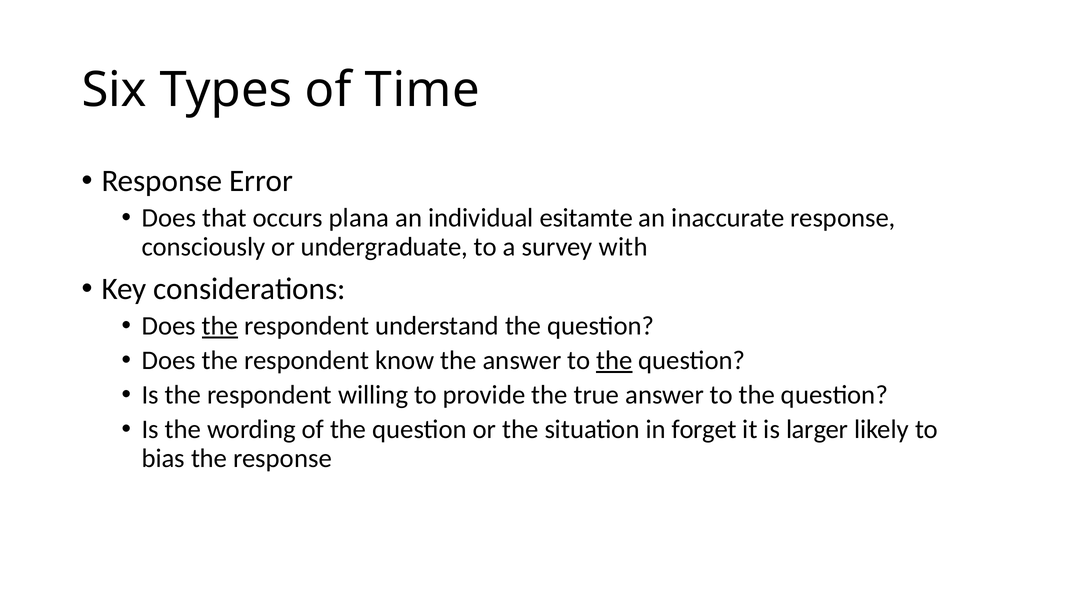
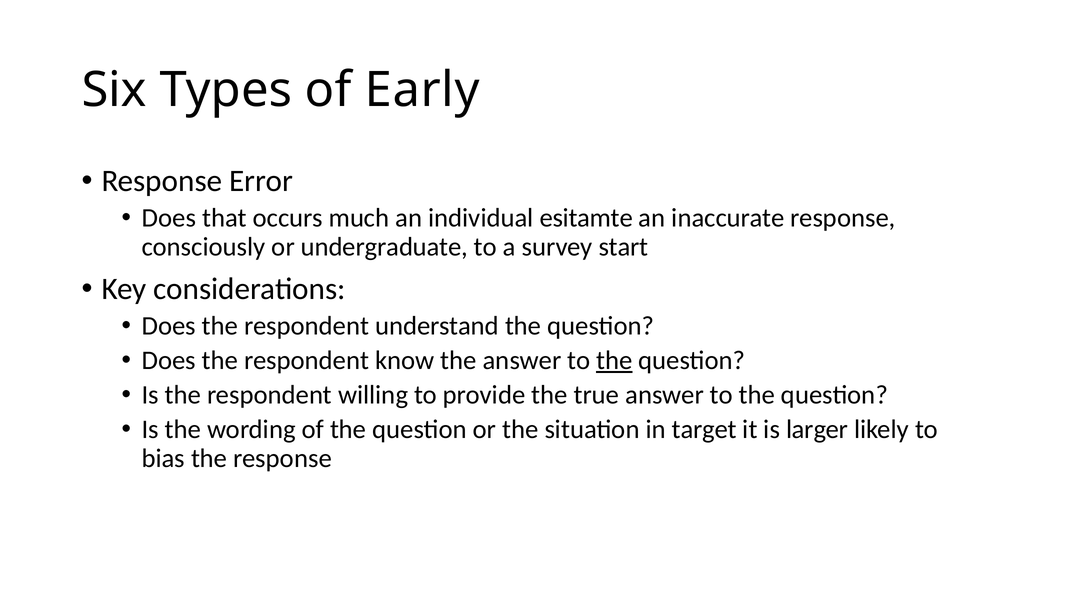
Time: Time -> Early (422, 90)
plana: plana -> much (359, 218)
with: with -> start (623, 246)
the underline: present -> none (220, 326)
forget: forget -> target (704, 429)
